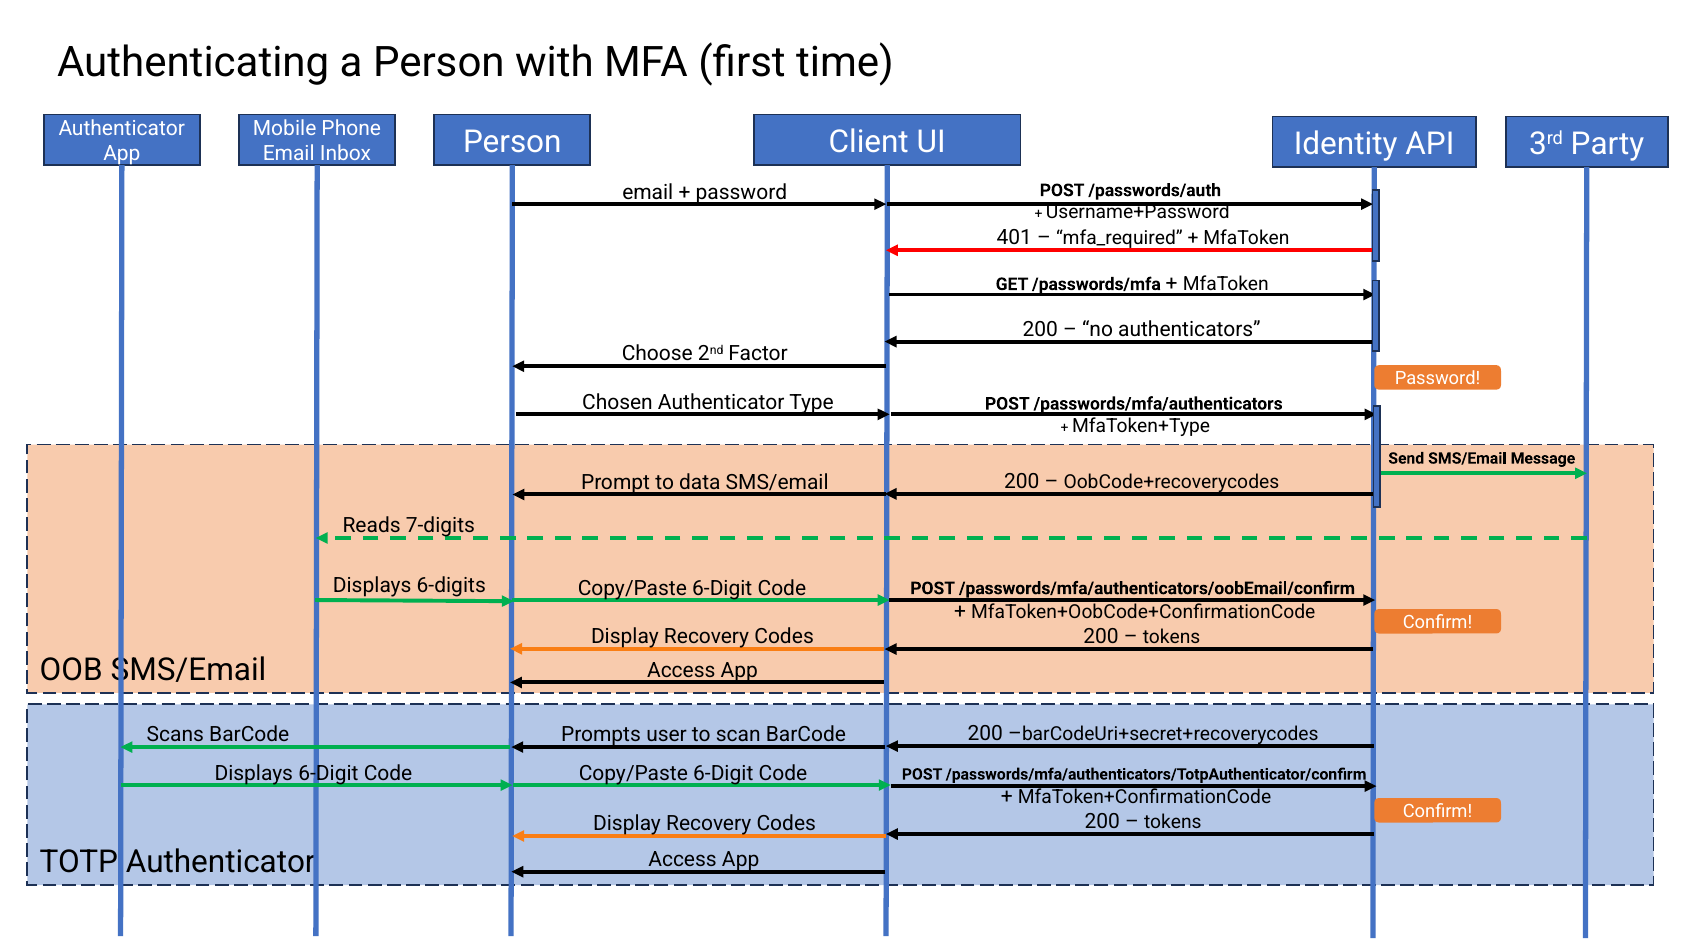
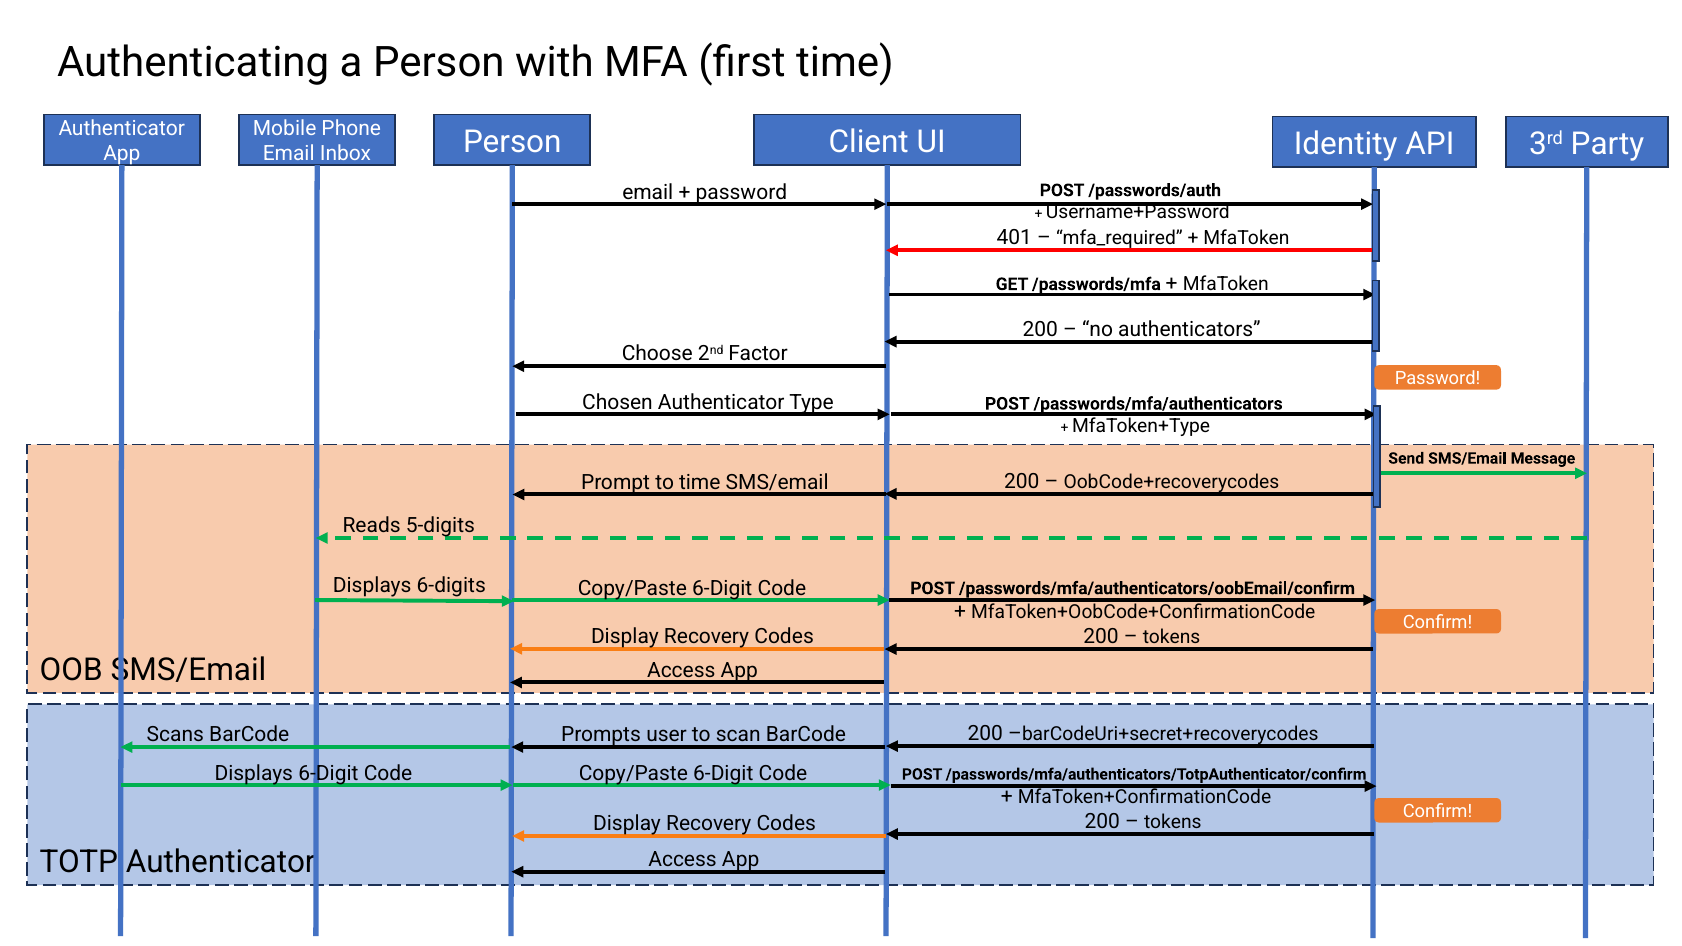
to data: data -> time (700, 482)
7-digits: 7-digits -> 5-digits (440, 526)
